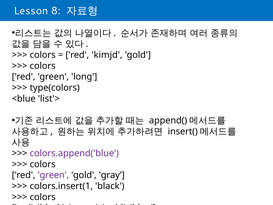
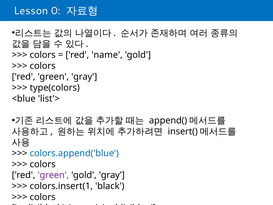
8: 8 -> 0 (56, 11)
kimjd: kimjd -> name (107, 55)
green long: long -> gray (84, 77)
colors.append('blue colour: purple -> blue (74, 153)
